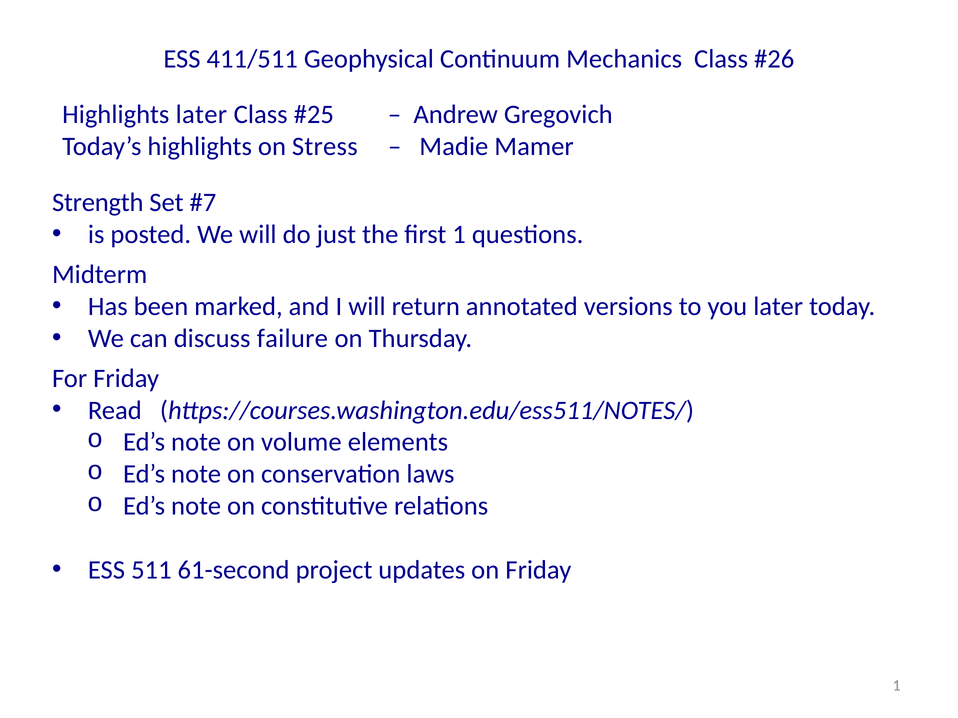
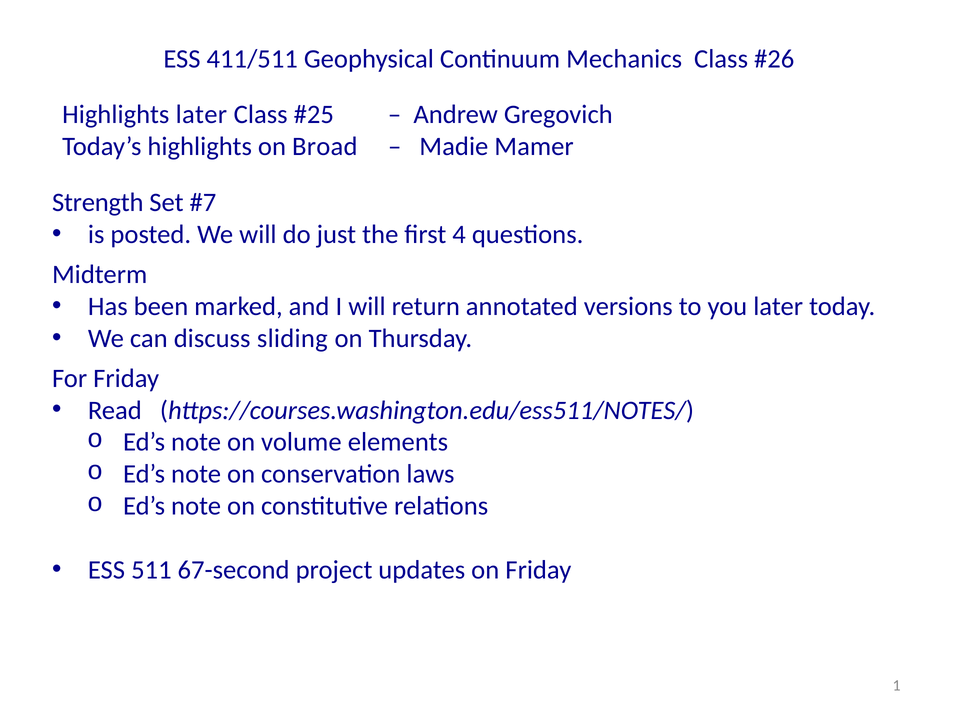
Stress: Stress -> Broad (325, 147)
first 1: 1 -> 4 (459, 235)
failure: failure -> sliding (292, 339)
61-second: 61-second -> 67-second (234, 570)
